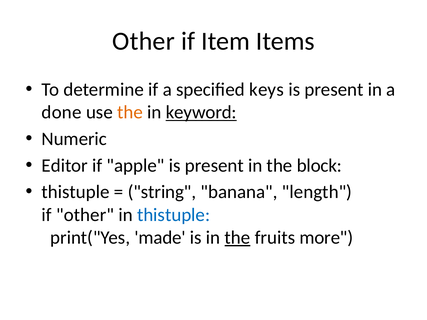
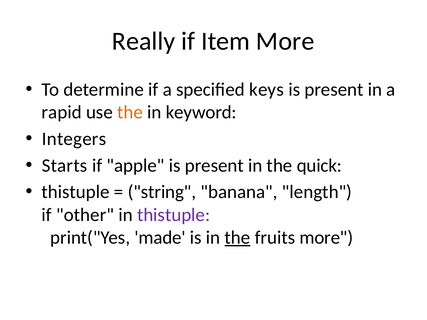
Other: Other -> Really (144, 41)
Item Items: Items -> More (285, 41)
done: done -> rapid (62, 112)
keyword underline: present -> none (201, 112)
Numeric: Numeric -> Integers (74, 139)
Editor: Editor -> Starts (65, 166)
block: block -> quick (319, 166)
thistuple colour: blue -> purple (174, 215)
